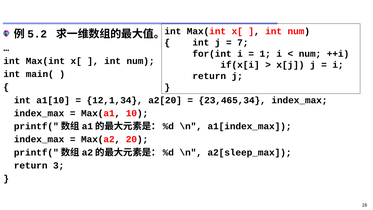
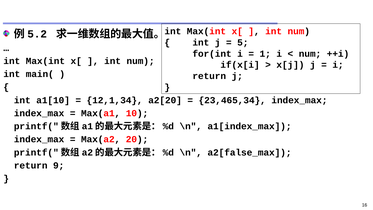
7: 7 -> 5 (243, 42)
a2[sleep_max: a2[sleep_max -> a2[false_max (250, 152)
3: 3 -> 9 (59, 165)
